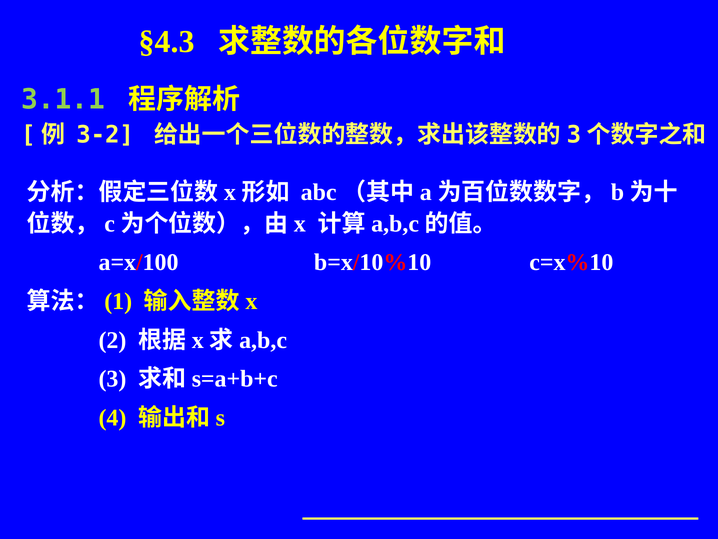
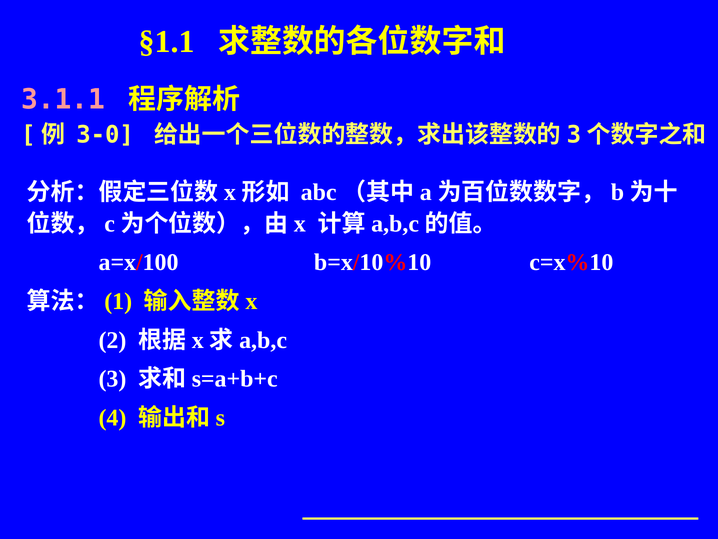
§4.3: §4.3 -> §1.1 (167, 42)
3.1.1 colour: light green -> pink (63, 99)
3-2: 3-2 -> 3-0 (105, 135)
